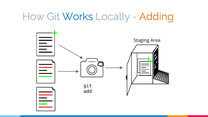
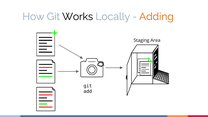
Works colour: blue -> black (78, 17)
